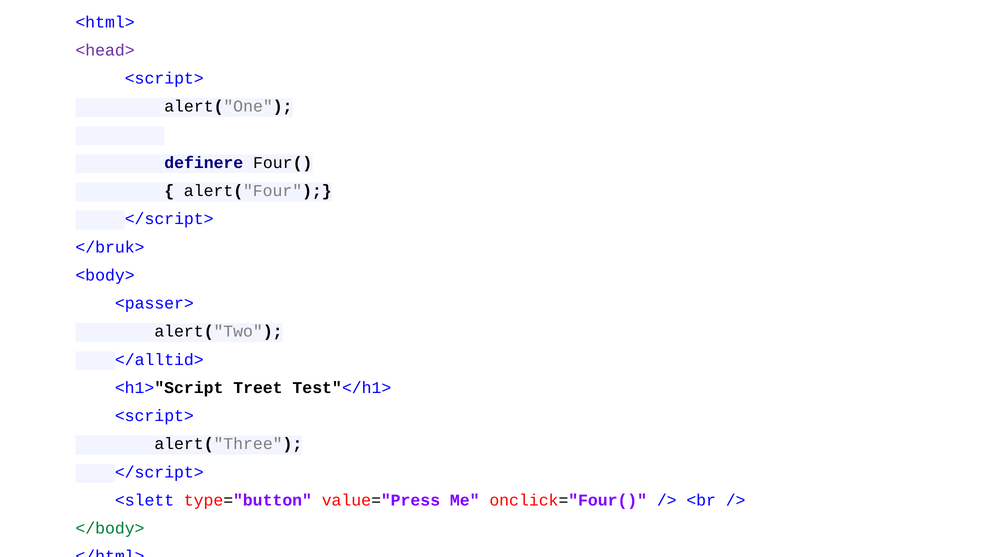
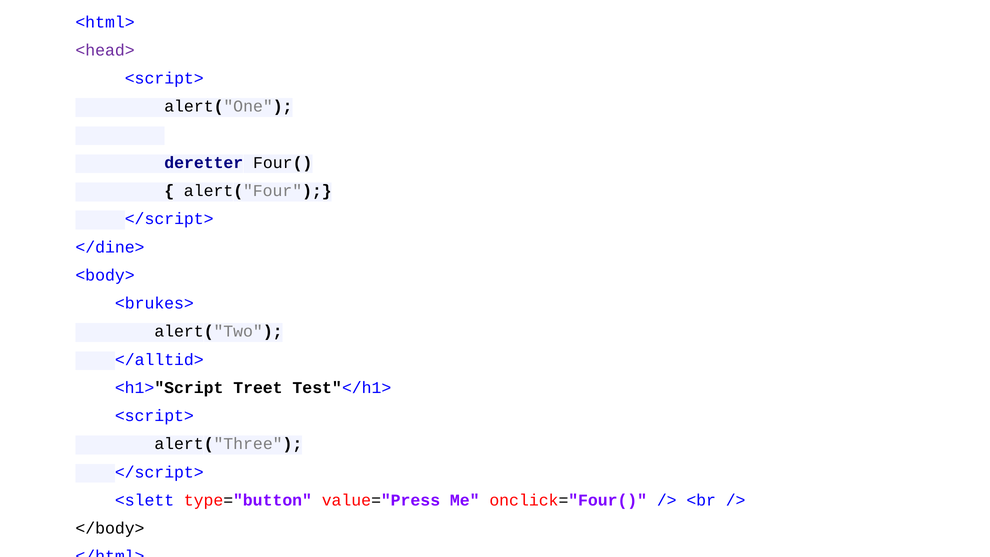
definere: definere -> deretter (204, 163)
</bruk>: </bruk> -> </dine> (110, 247)
<passer>: <passer> -> <brukes> (154, 303)
</body> colour: green -> black (110, 528)
